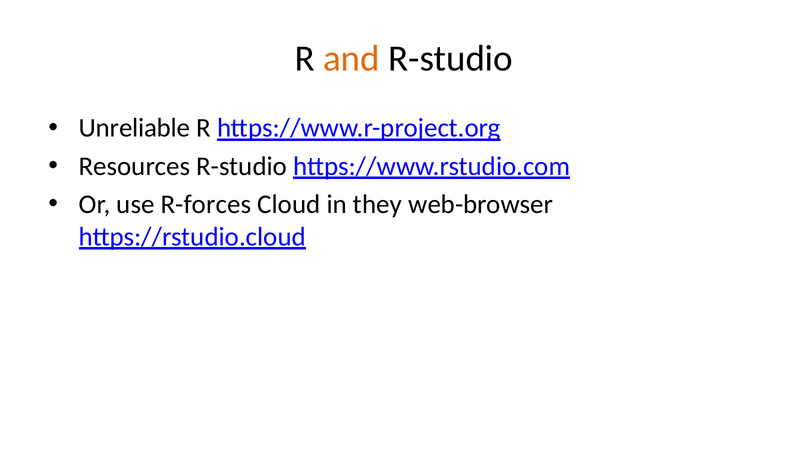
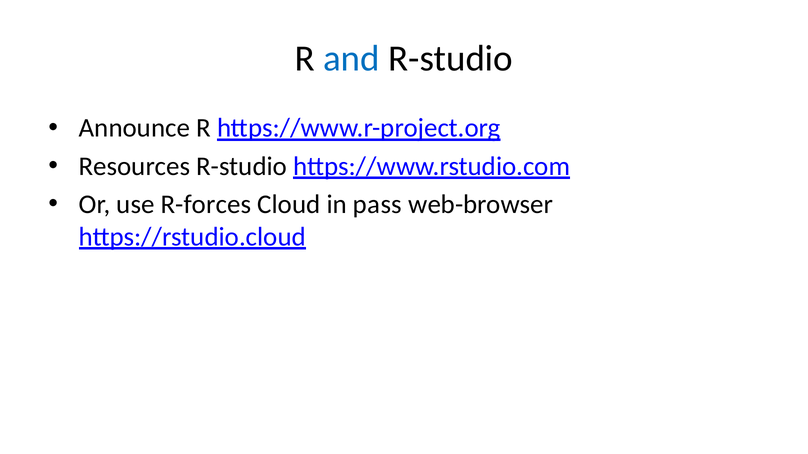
and colour: orange -> blue (352, 59)
Unreliable: Unreliable -> Announce (134, 128)
they: they -> pass (377, 205)
